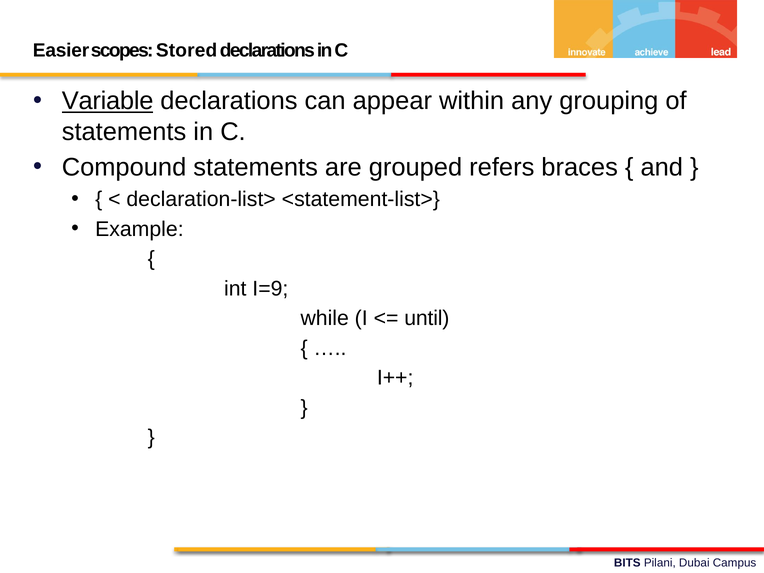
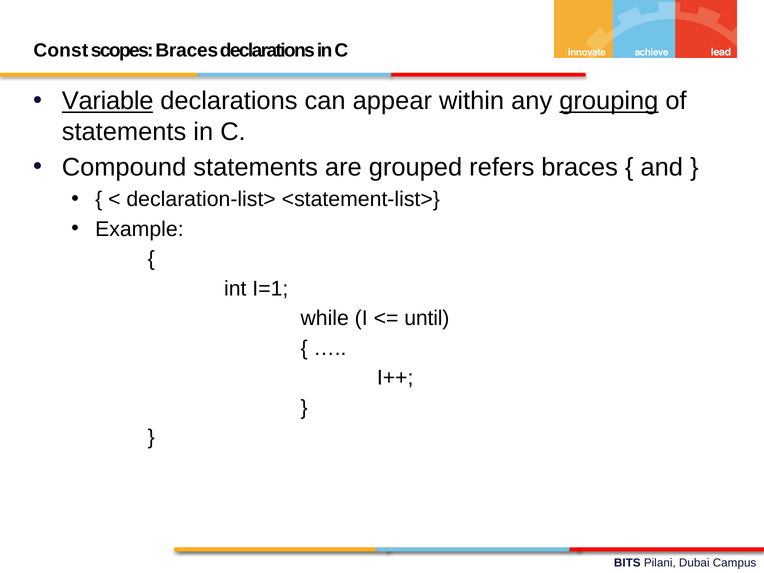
Easier: Easier -> Const (61, 51)
scopes Stored: Stored -> Braces (187, 51)
grouping underline: none -> present (609, 101)
I=9: I=9 -> I=1 (270, 289)
